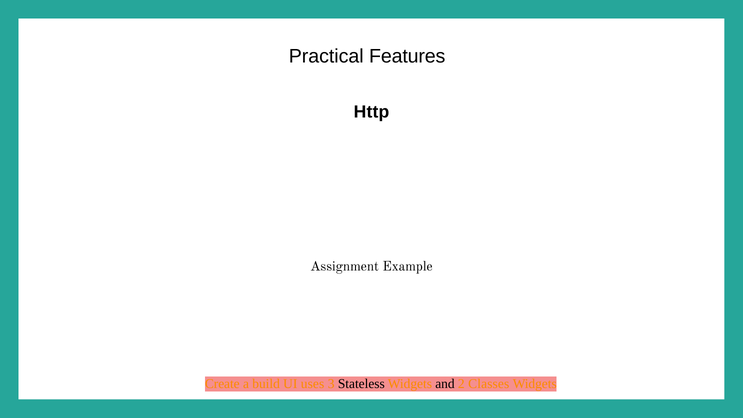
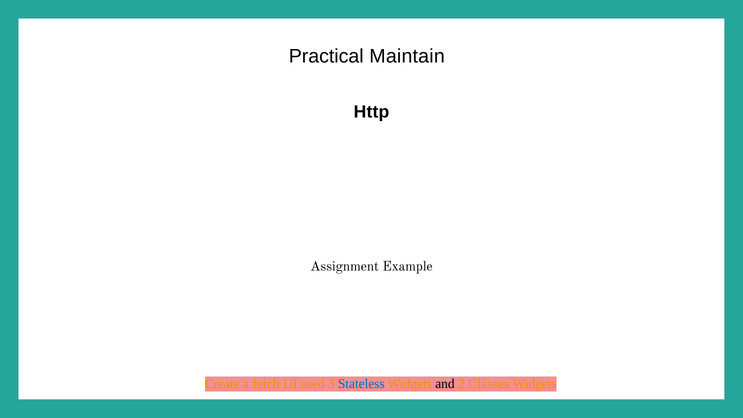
Features: Features -> Maintain (407, 56)
build: build -> fetch (266, 384)
uses: uses -> used (313, 384)
Stateless colour: black -> blue (361, 384)
